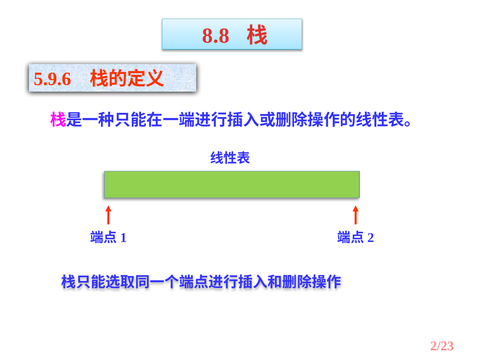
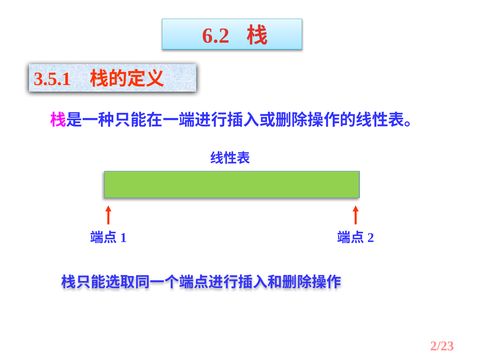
8.8: 8.8 -> 6.2 (216, 36)
5.9.6: 5.9.6 -> 3.5.1 (52, 79)
